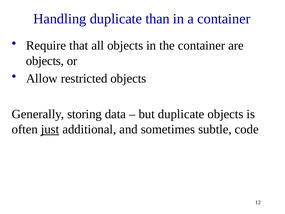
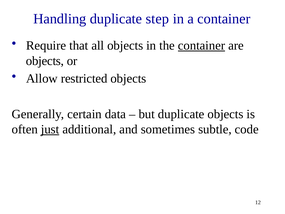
than: than -> step (157, 19)
container underline: none -> present (202, 46)
storing: storing -> certain (84, 114)
